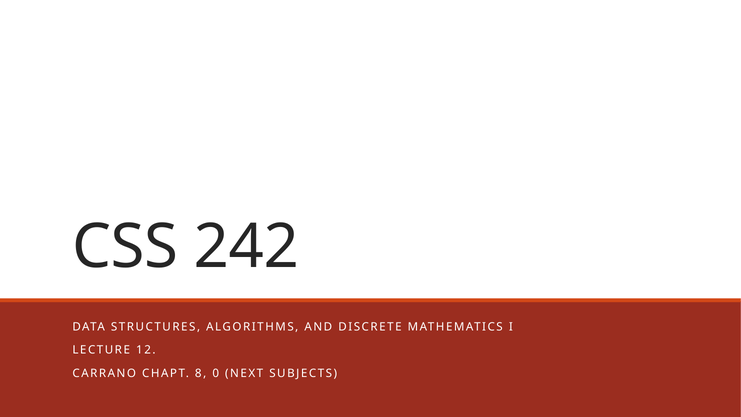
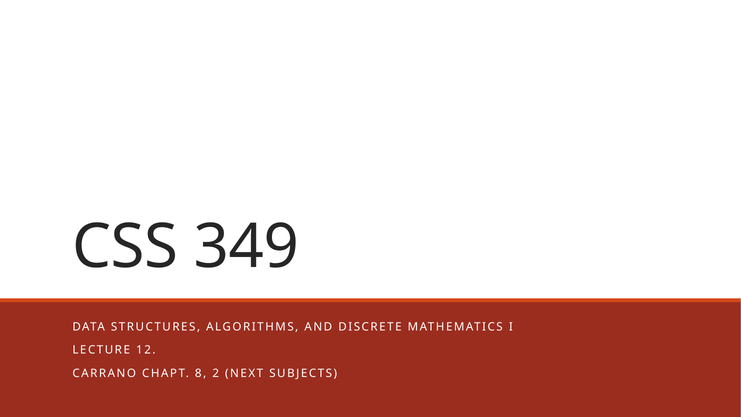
242: 242 -> 349 (246, 247)
0: 0 -> 2 (216, 373)
